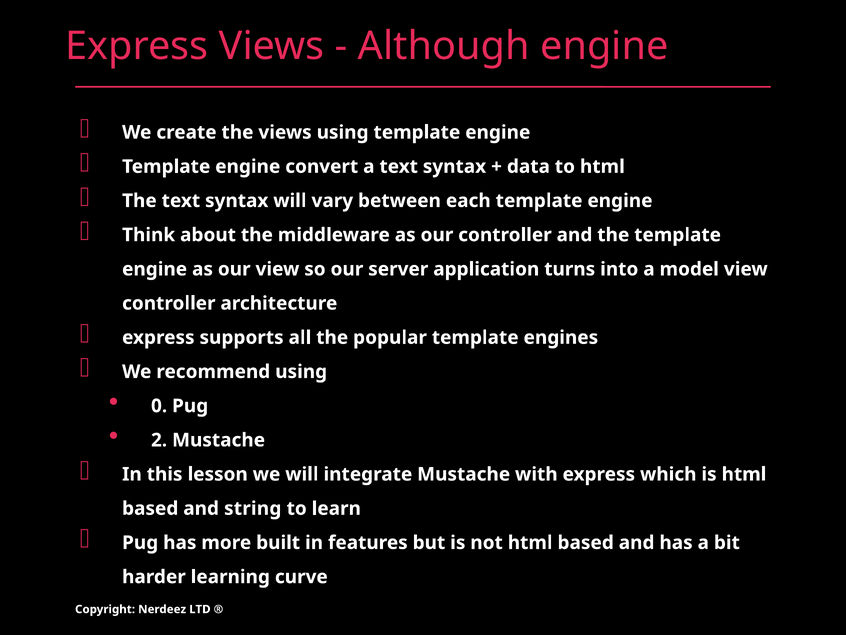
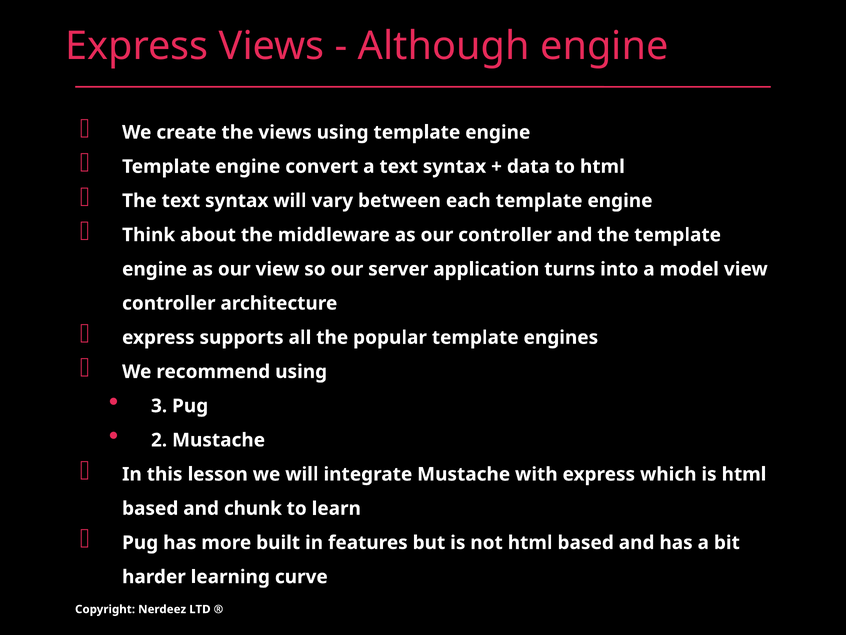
0: 0 -> 3 (159, 406)
string: string -> chunk (253, 508)
